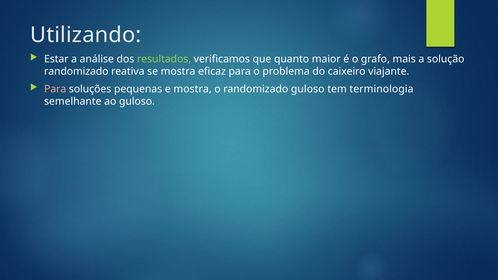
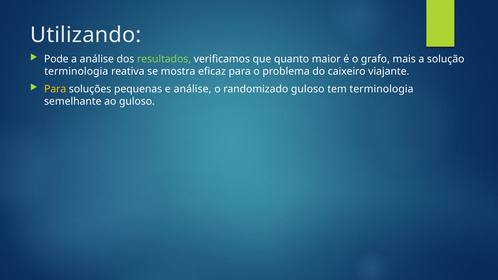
Estar: Estar -> Pode (56, 59)
randomizado: randomizado -> terminologia (76, 71)
Para colour: pink -> yellow (55, 89)
e mostra: mostra -> análise (193, 89)
